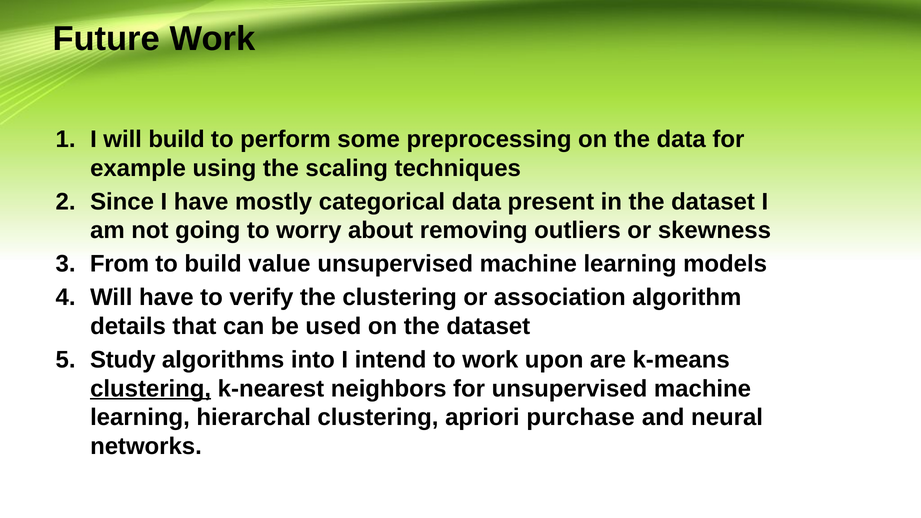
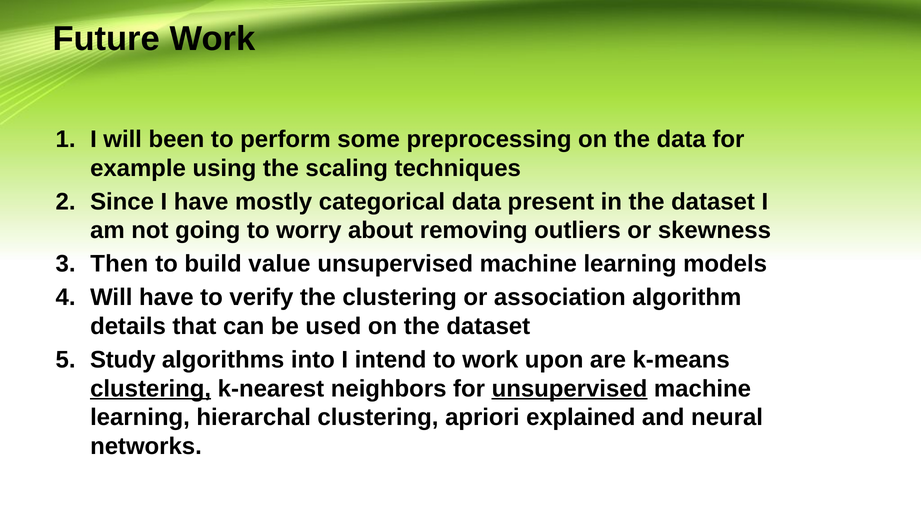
will build: build -> been (176, 139)
From: From -> Then (119, 264)
unsupervised underline: none -> present (569, 389)
purchase: purchase -> explained (581, 417)
